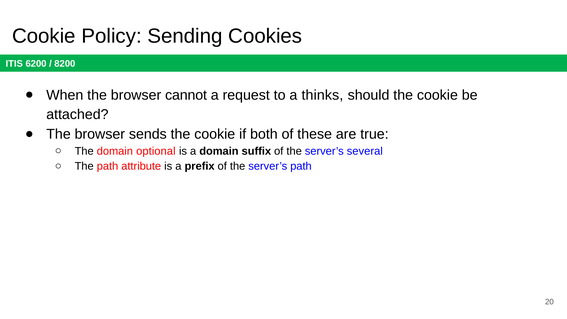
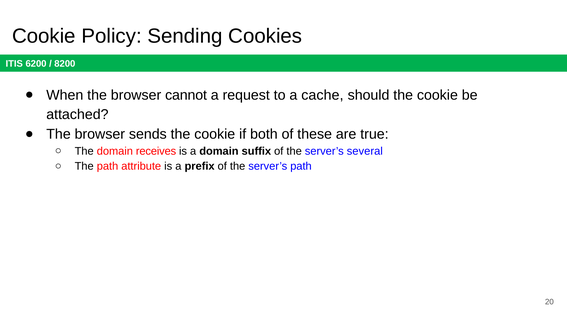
thinks: thinks -> cache (322, 95)
optional: optional -> receives (156, 151)
